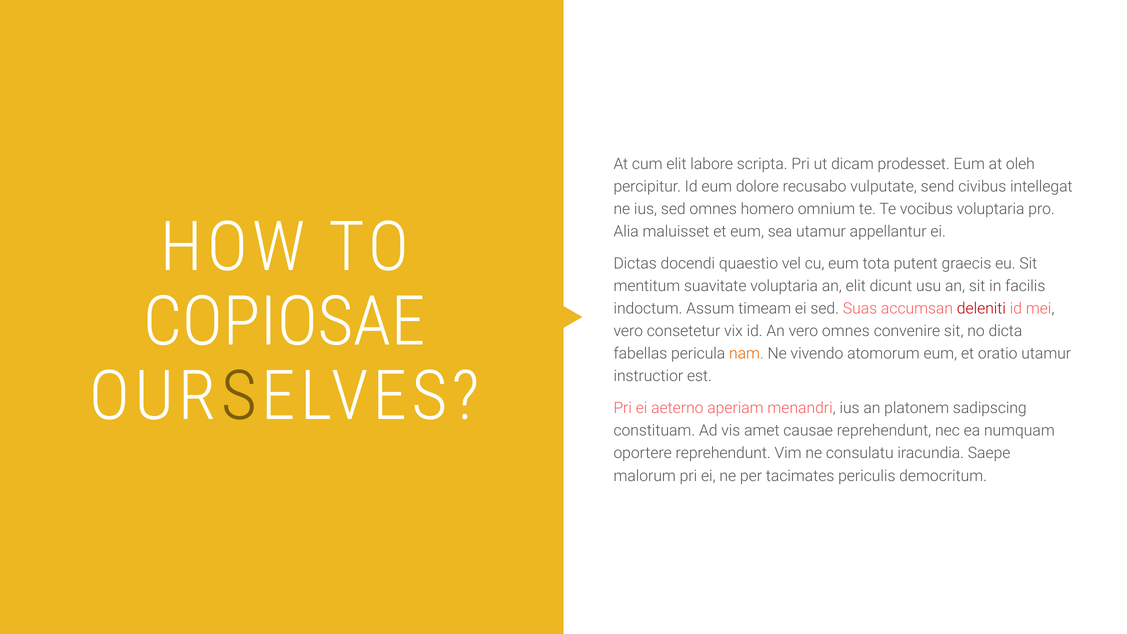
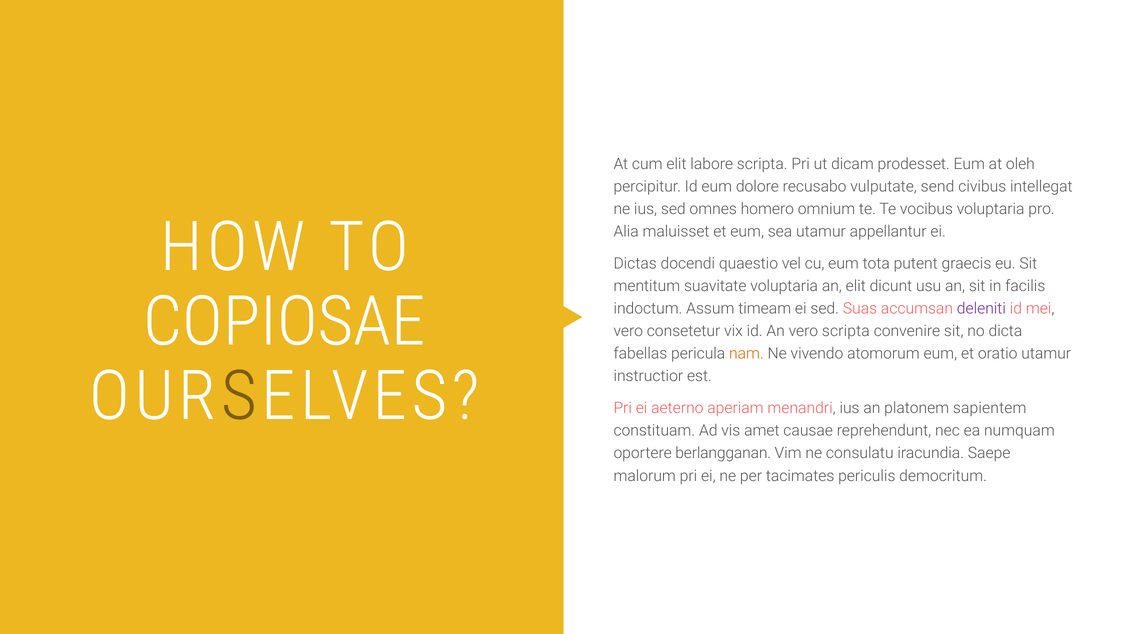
deleniti colour: red -> purple (981, 309)
vero omnes: omnes -> scripta (846, 331)
sadipscing: sadipscing -> sapientem (990, 408)
oportere reprehendunt: reprehendunt -> berlangganan (723, 453)
